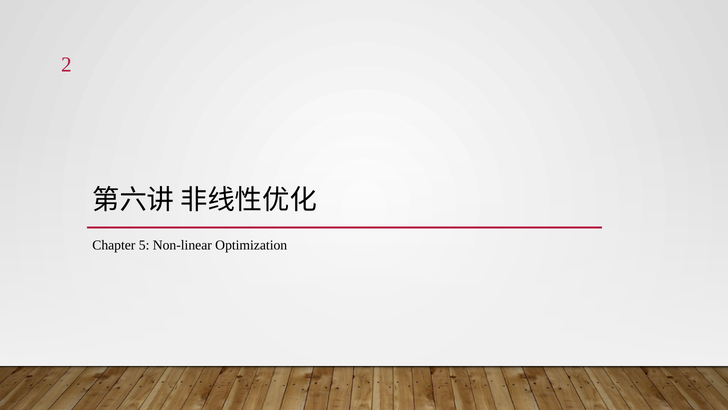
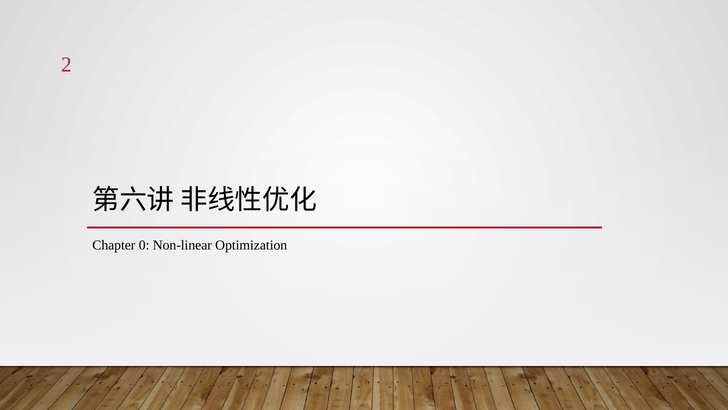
5: 5 -> 0 (144, 245)
